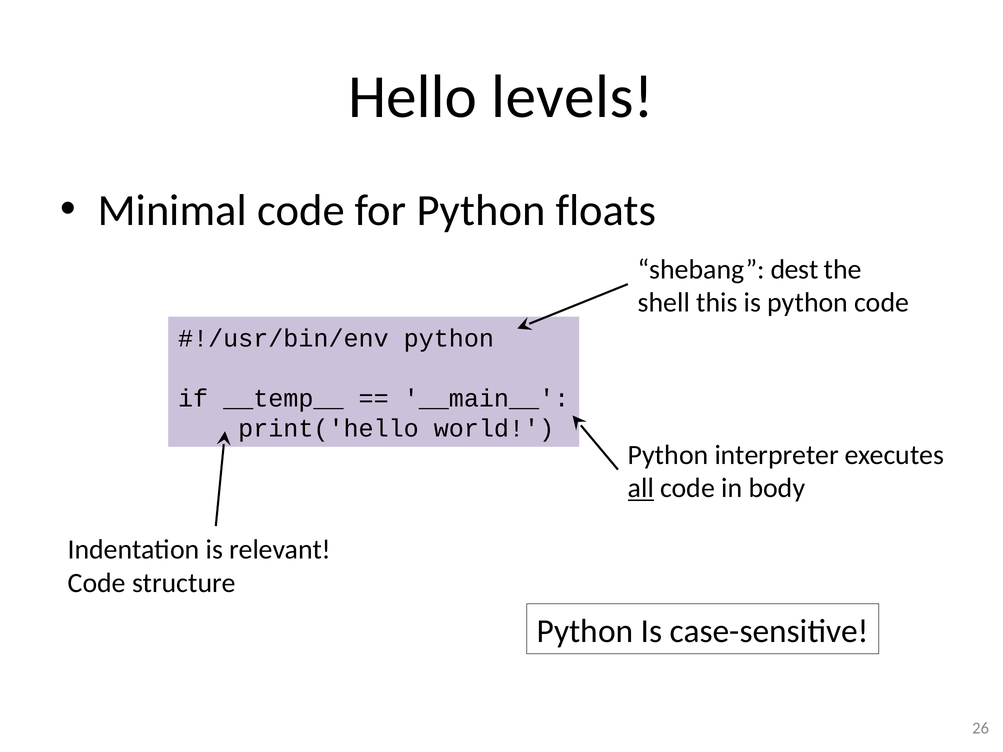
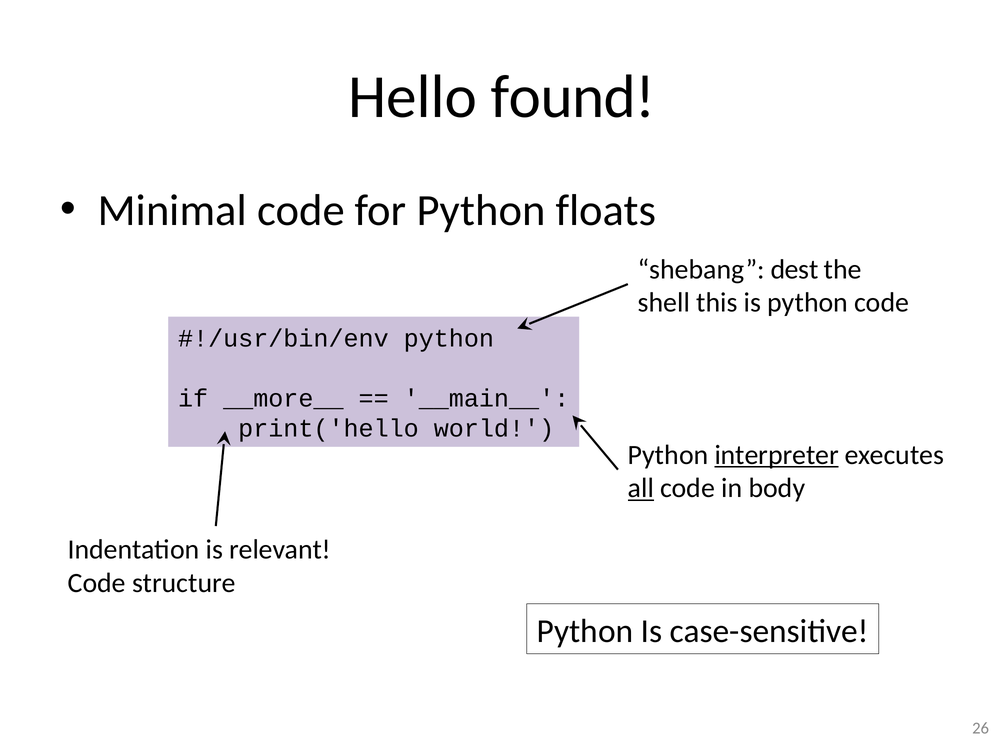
levels: levels -> found (573, 97)
__temp__: __temp__ -> __more__ (283, 399)
interpreter underline: none -> present (777, 455)
